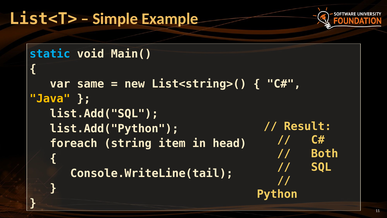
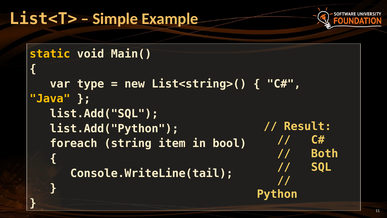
static colour: light blue -> yellow (50, 54)
same: same -> type (91, 84)
head: head -> bool (230, 143)
